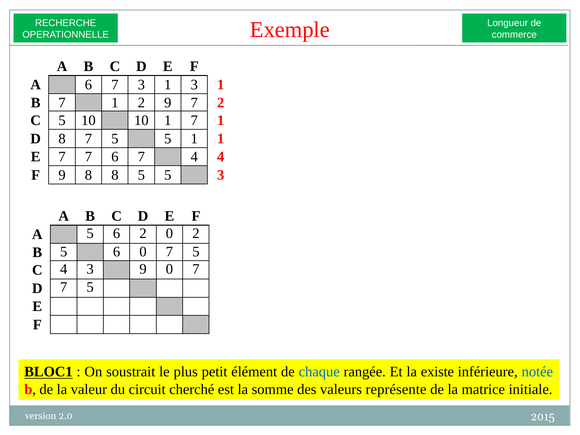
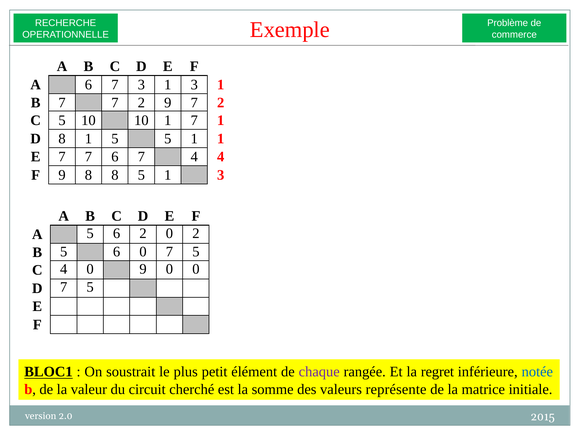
Longueur: Longueur -> Problème (508, 23)
B 7 1: 1 -> 7 (115, 103)
8 7: 7 -> 1 (88, 139)
8 5 5: 5 -> 1 (168, 175)
C 4 3: 3 -> 0 (90, 269)
9 0 7: 7 -> 0 (196, 269)
chaque colour: blue -> purple (319, 372)
existe: existe -> regret (437, 372)
